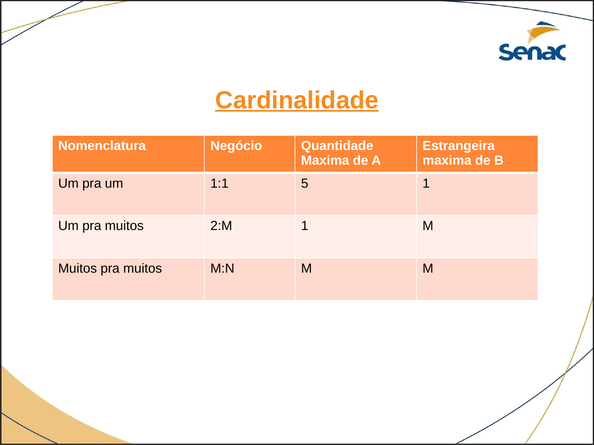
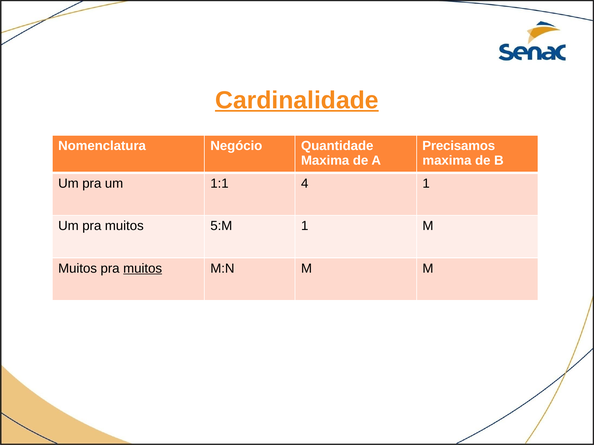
Estrangeira: Estrangeira -> Precisamos (459, 146)
5: 5 -> 4 (305, 184)
2:M: 2:M -> 5:M (221, 226)
muitos underline: none -> present (143, 269)
